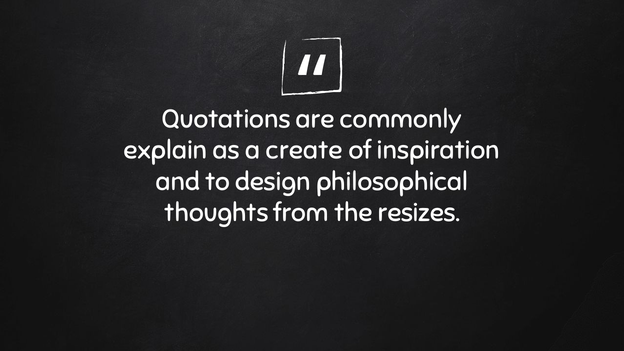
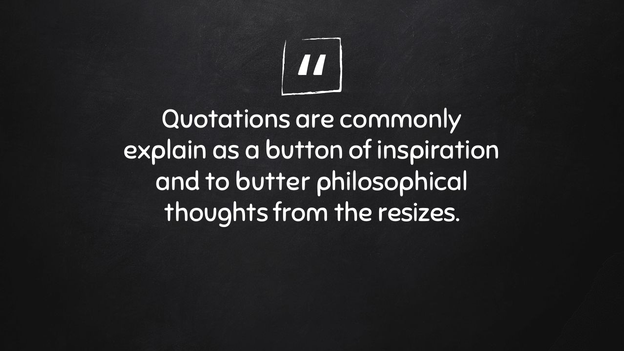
create: create -> button (305, 150)
design: design -> butter (273, 182)
